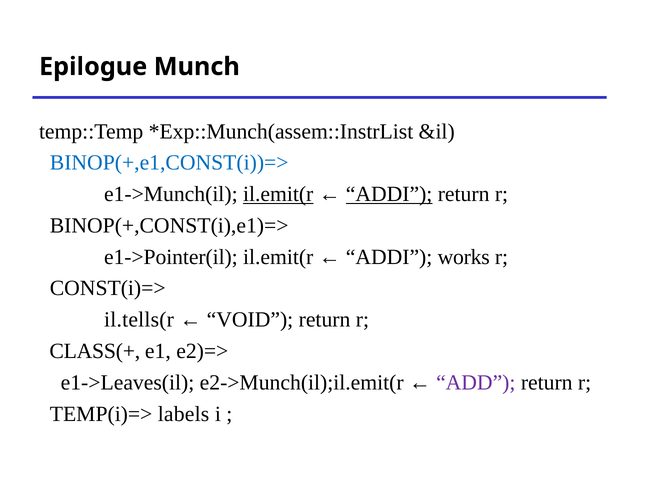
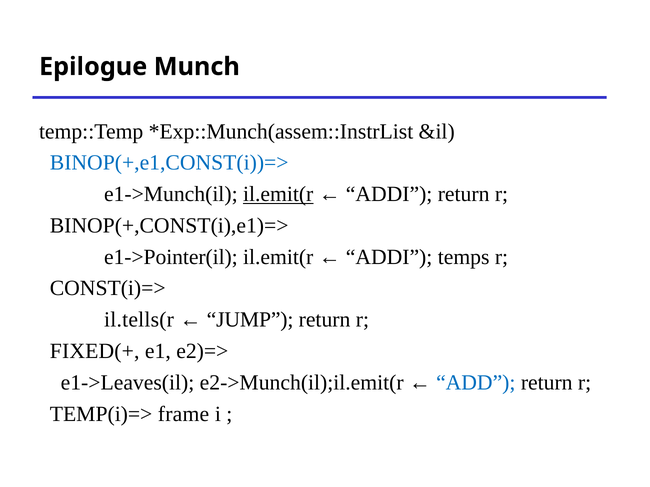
ADDI underline: present -> none (389, 194)
works: works -> temps (464, 257)
VOID: VOID -> JUMP (250, 320)
CLASS(+: CLASS(+ -> FIXED(+ (95, 351)
ADD colour: purple -> blue (476, 383)
labels: labels -> frame (184, 414)
